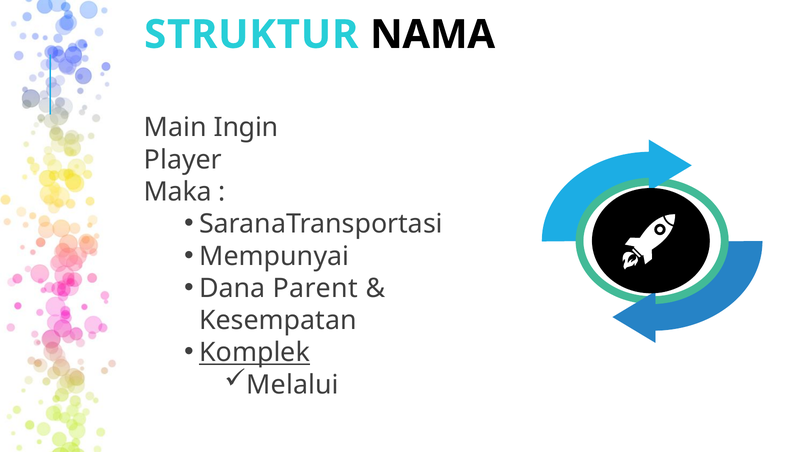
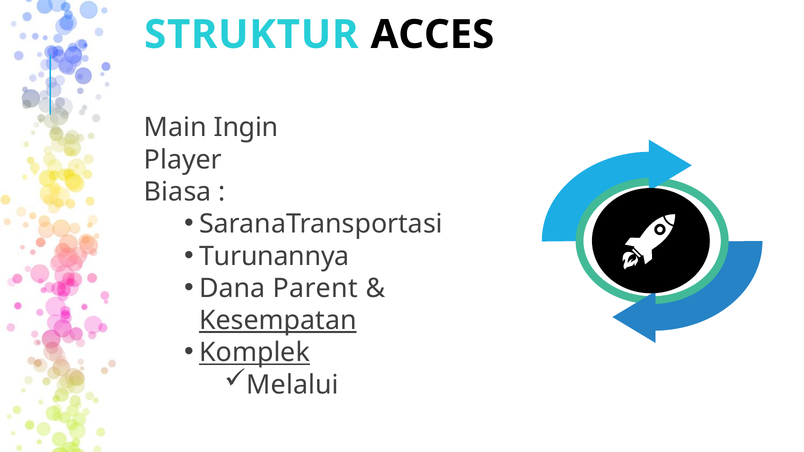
NAMA: NAMA -> ACCES (432, 35)
Maka: Maka -> Biasa (178, 192)
Mempunyai: Mempunyai -> Turunannya (274, 256)
Kesempatan underline: none -> present (278, 321)
